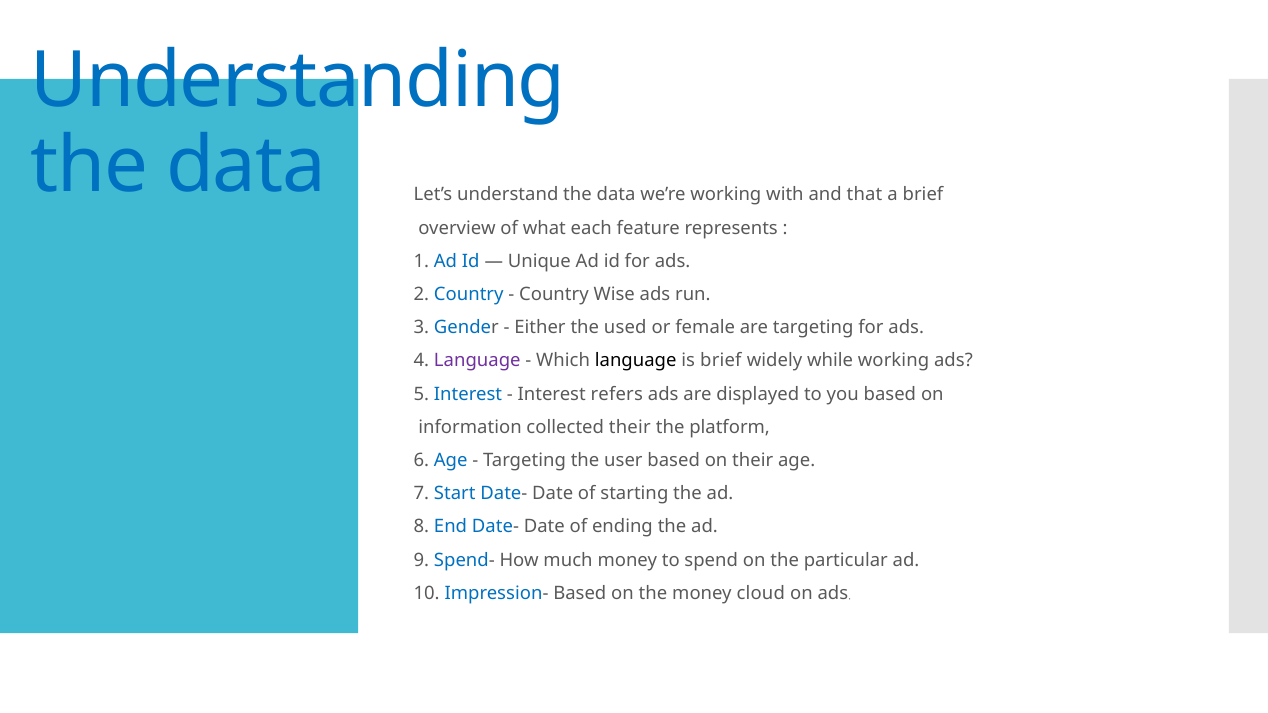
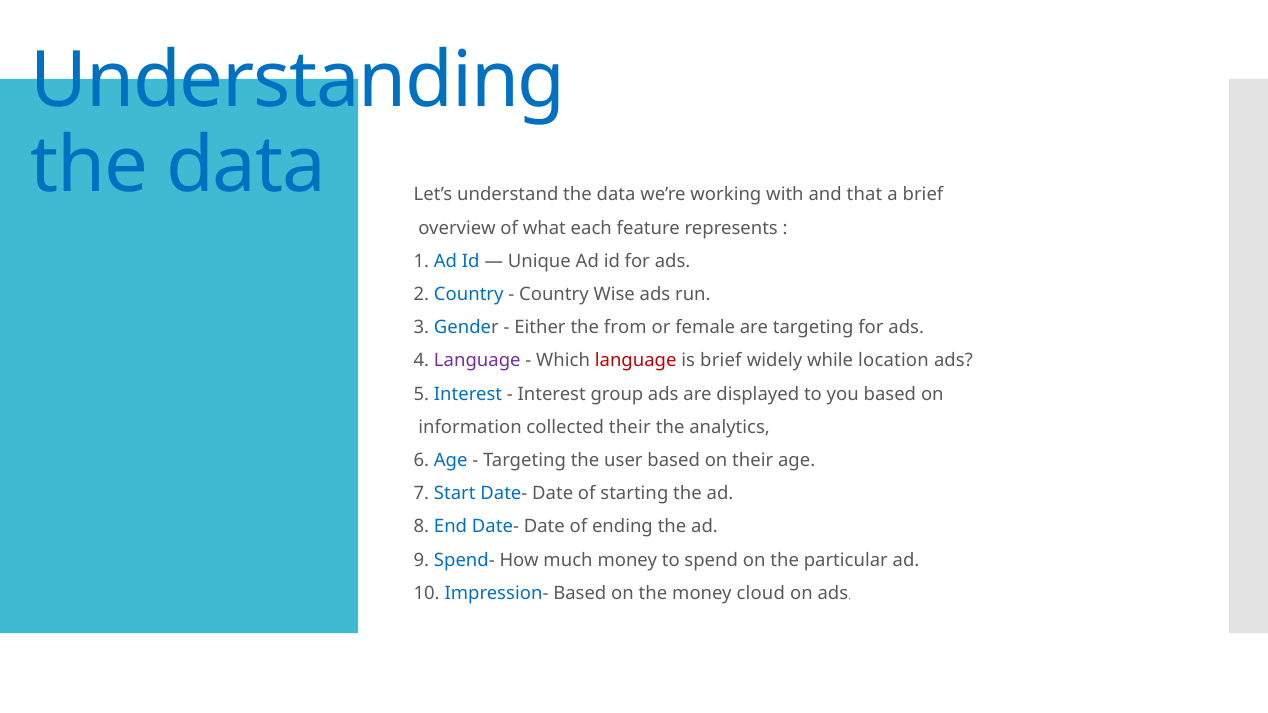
used: used -> from (625, 328)
language colour: black -> red (636, 361)
while working: working -> location (893, 361)
refers: refers -> group (617, 394)
platform: platform -> analytics (730, 427)
